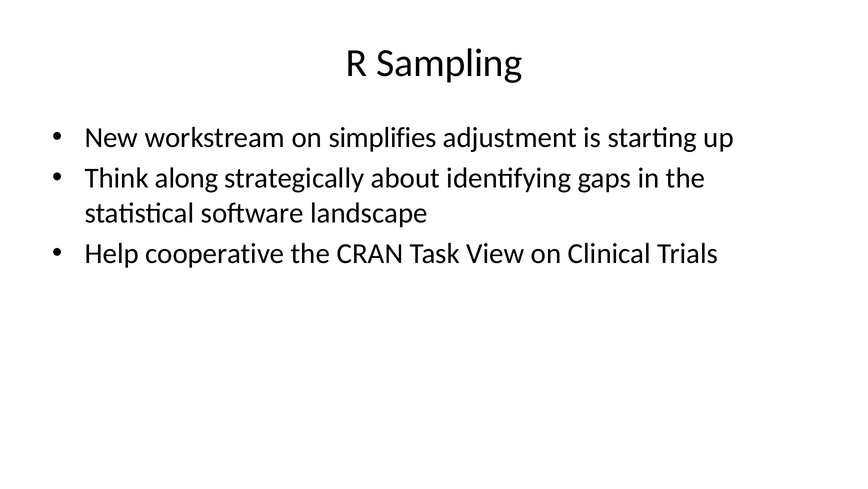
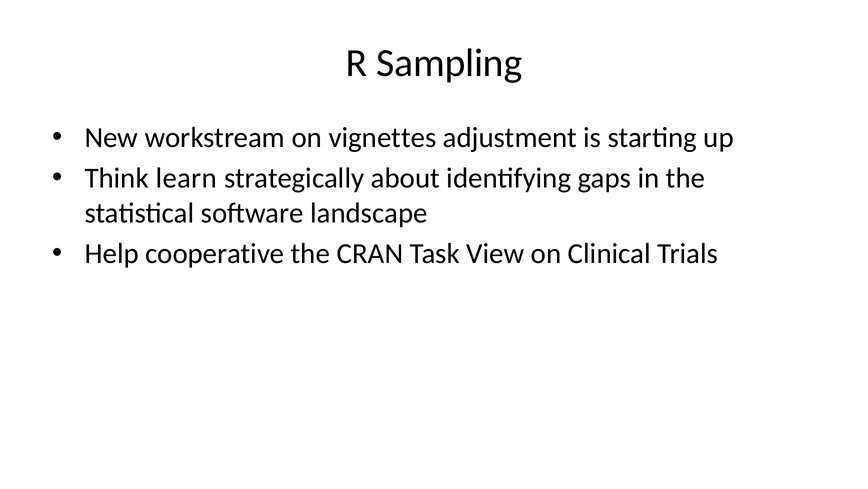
simplifies: simplifies -> vignettes (382, 138)
along: along -> learn (186, 178)
